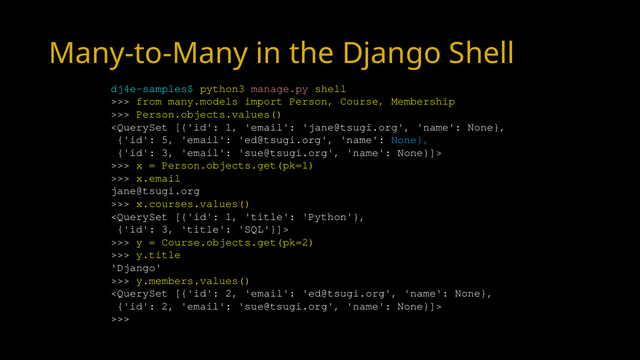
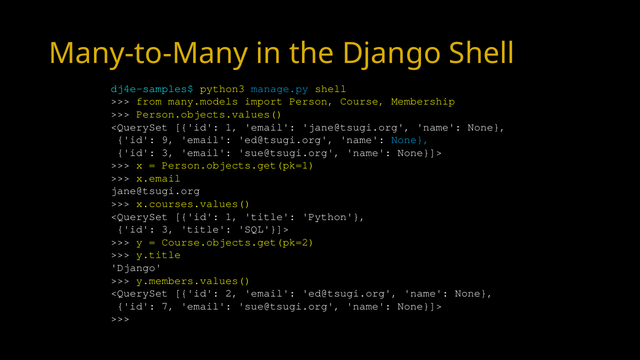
manage.py colour: pink -> light blue (280, 89)
5: 5 -> 9 (168, 140)
2: 2 -> 7 (168, 306)
